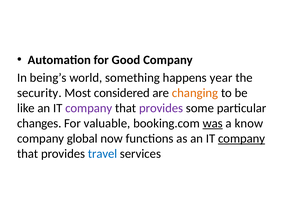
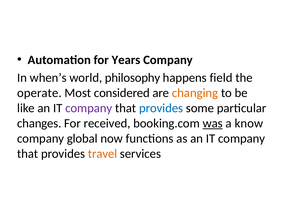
Good: Good -> Years (126, 60)
being’s: being’s -> when’s (48, 78)
something: something -> philosophy (133, 78)
year: year -> field (221, 78)
security: security -> operate (39, 93)
provides colour: purple -> blue (161, 108)
valuable: valuable -> received (107, 123)
company underline: present -> none (242, 138)
travel colour: blue -> orange (103, 154)
